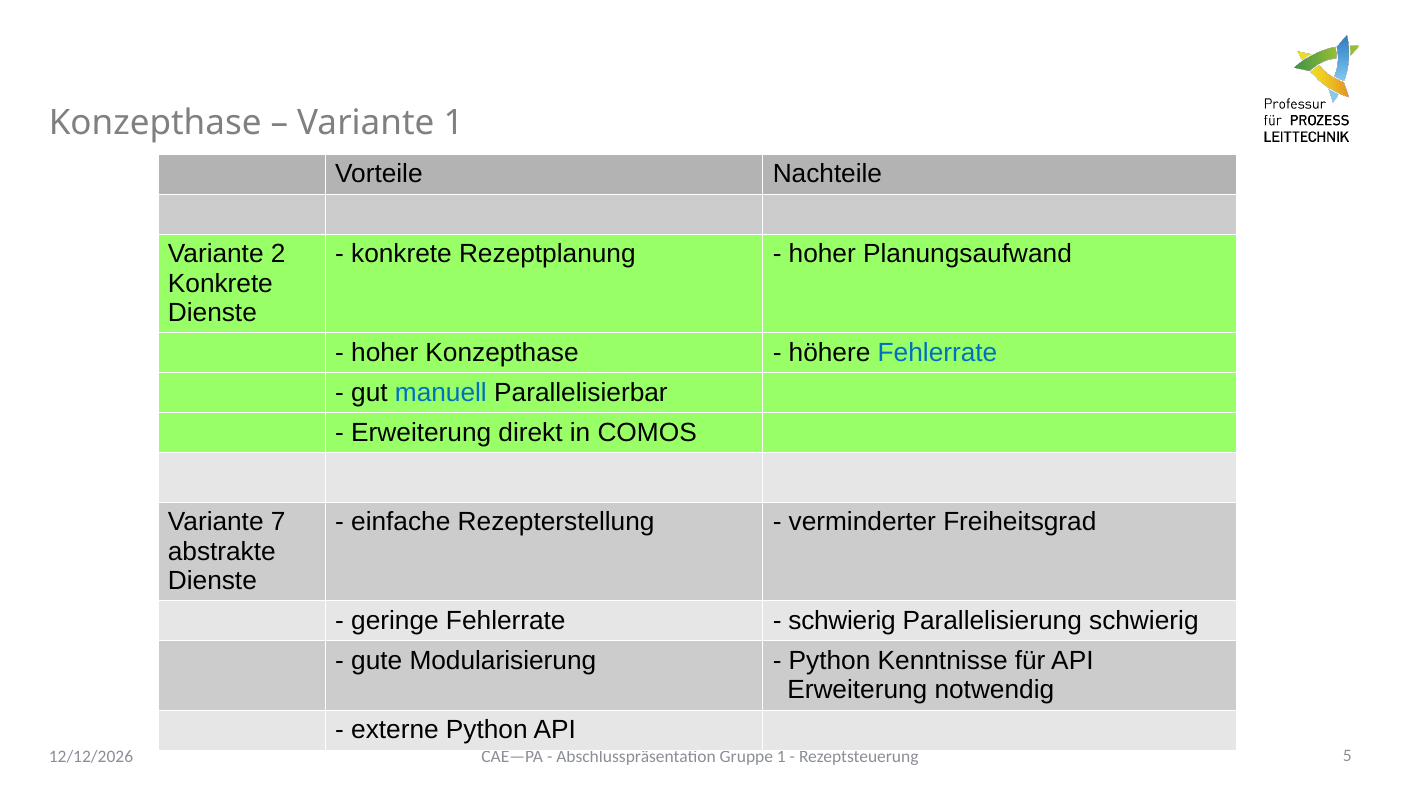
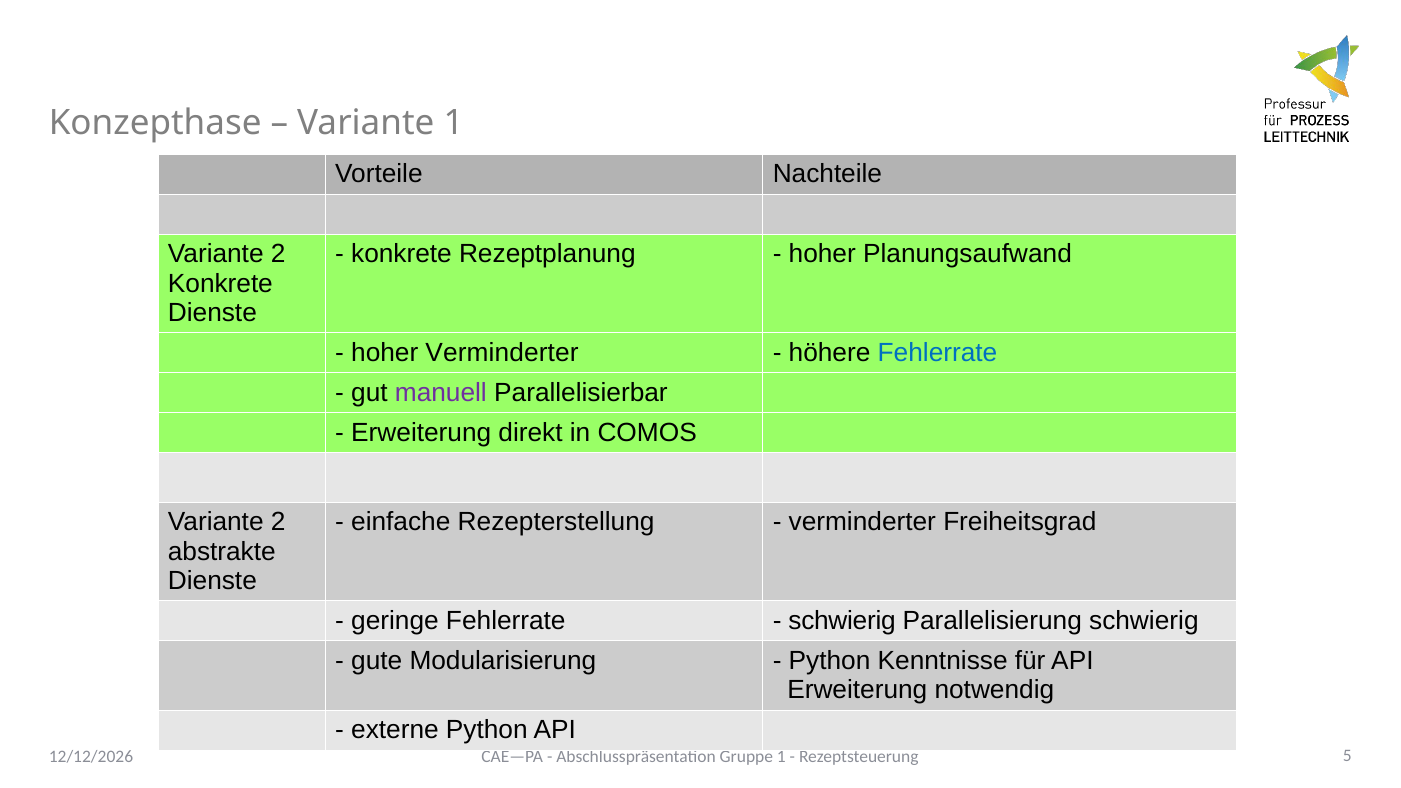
hoher Konzepthase: Konzepthase -> Verminderter (502, 353)
manuell colour: blue -> purple (441, 393)
7: 7 -> 2 (278, 522)
